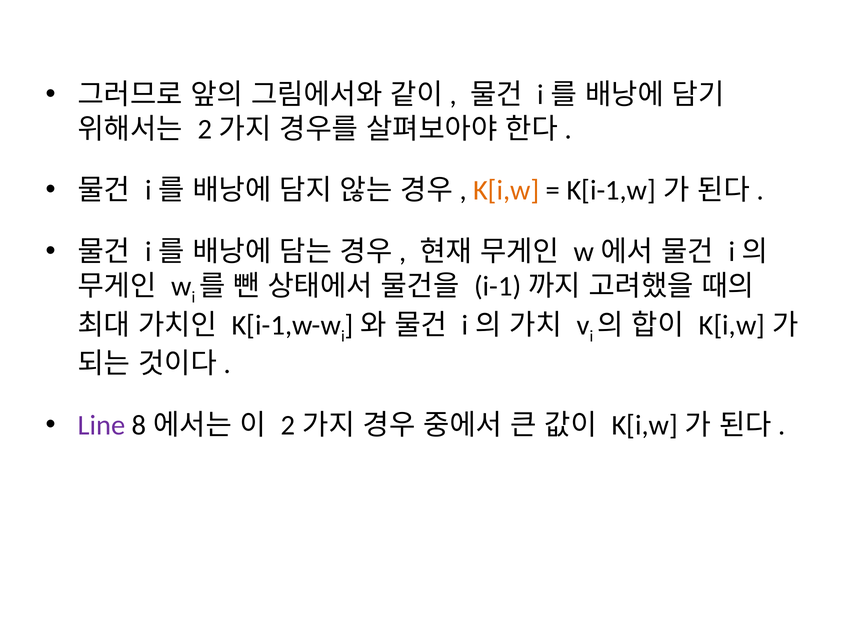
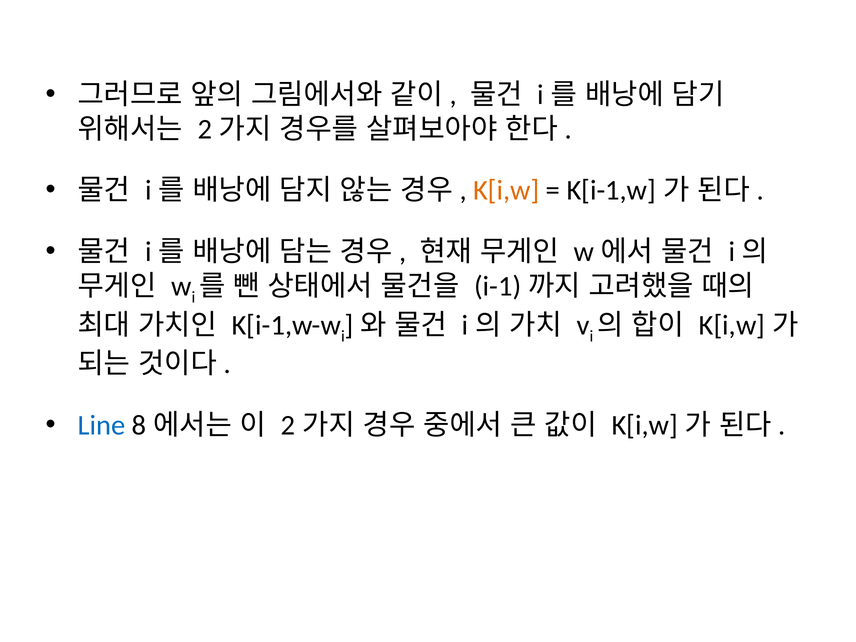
Line colour: purple -> blue (102, 425)
